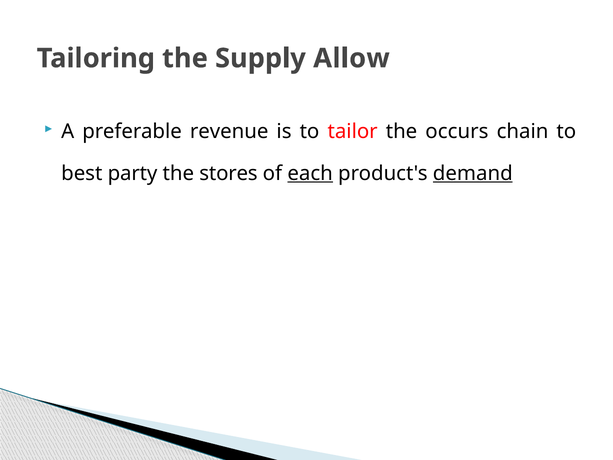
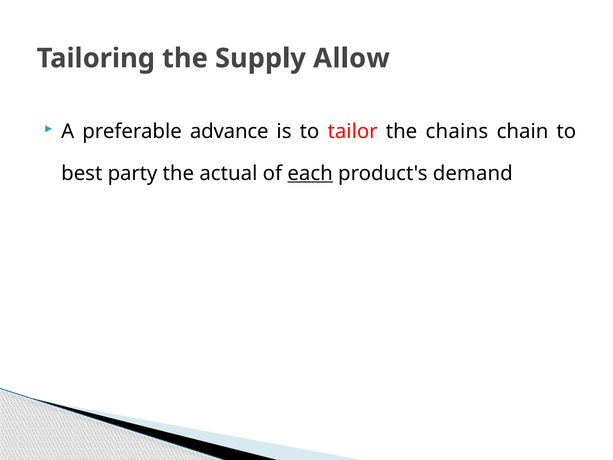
revenue: revenue -> advance (229, 131)
occurs: occurs -> chains (457, 131)
stores: stores -> actual (228, 173)
demand underline: present -> none (473, 173)
